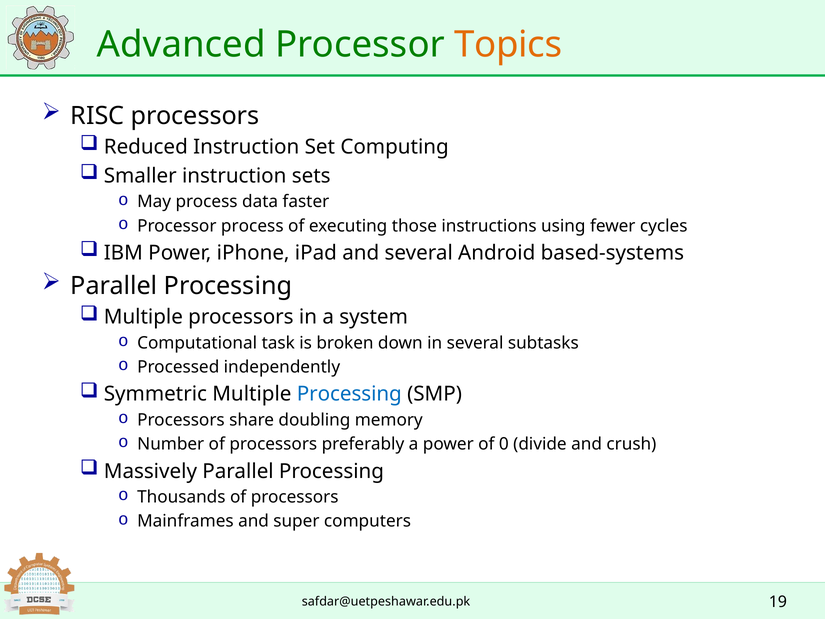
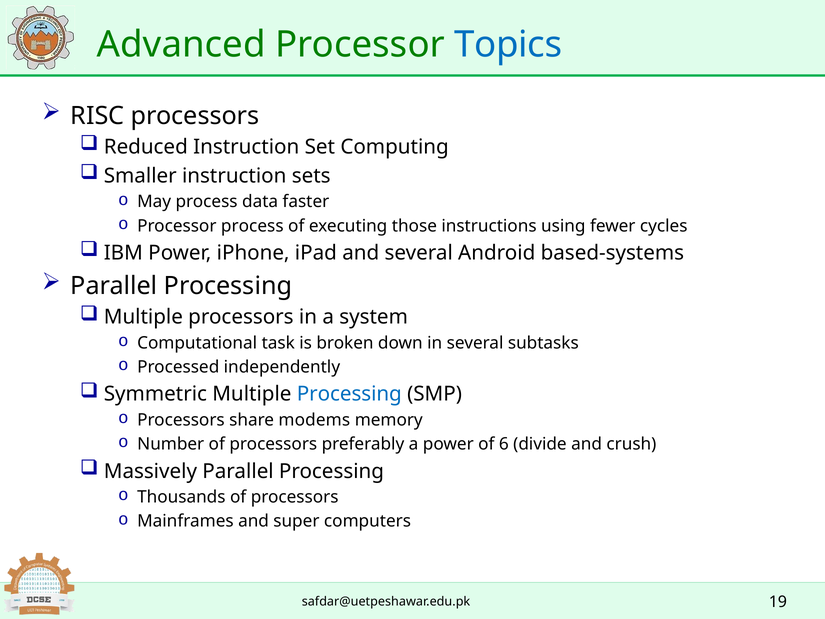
Topics colour: orange -> blue (508, 44)
doubling: doubling -> modems (314, 420)
0: 0 -> 6 (504, 444)
